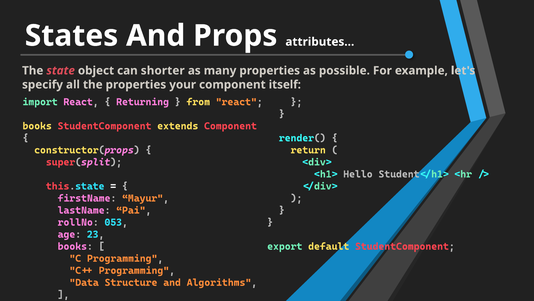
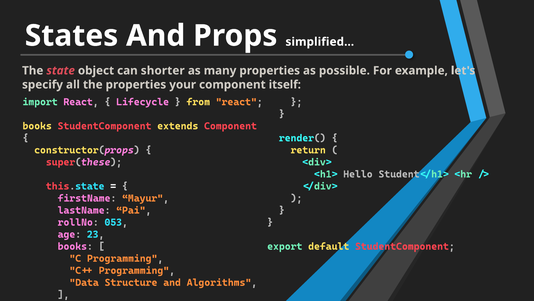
attributes…: attributes… -> simplified… (320, 42)
Returning: Returning -> Lifecycle (143, 102)
split: split -> these (96, 162)
